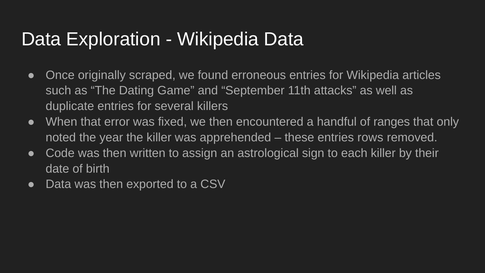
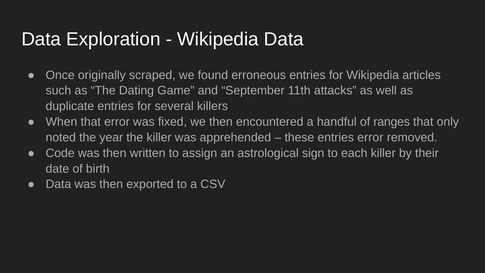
entries rows: rows -> error (370, 137)
